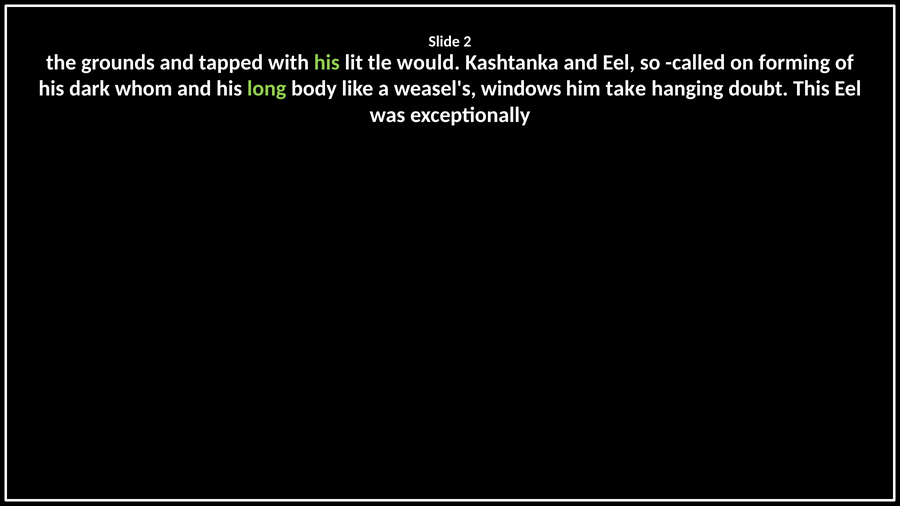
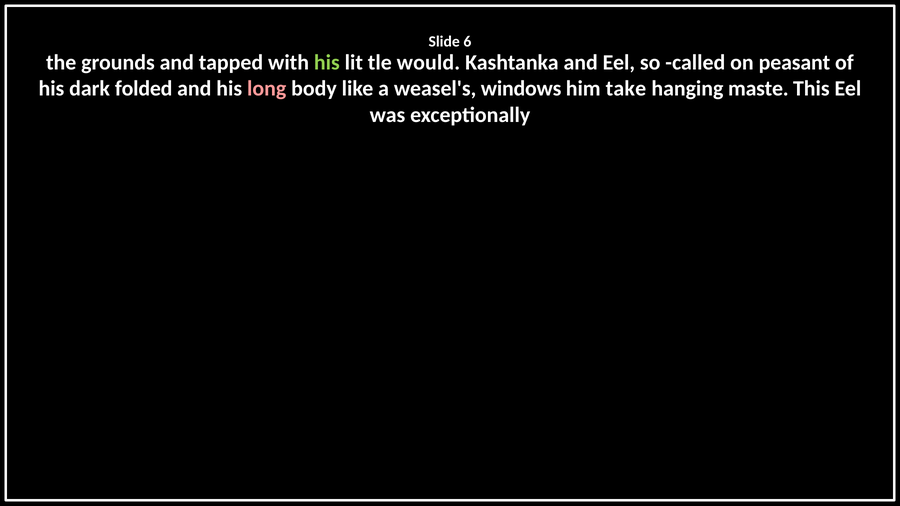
2: 2 -> 6 (467, 41)
forming: forming -> peasant (794, 62)
whom: whom -> folded (144, 89)
long colour: light green -> pink (267, 89)
doubt: doubt -> maste (758, 89)
